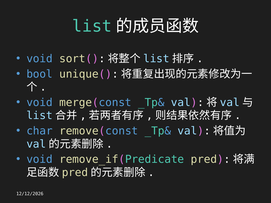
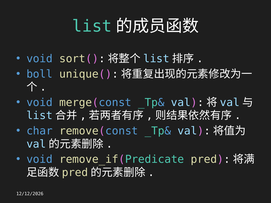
bool: bool -> boll (40, 74)
